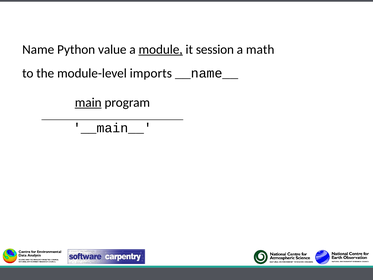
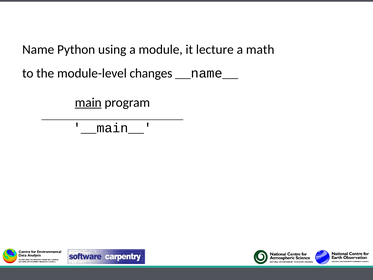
value: value -> using (112, 49)
module underline: present -> none (161, 49)
session: session -> lecture (215, 49)
imports: imports -> changes (151, 73)
